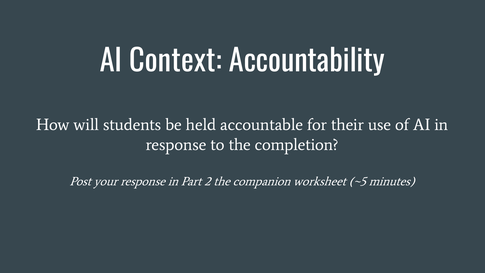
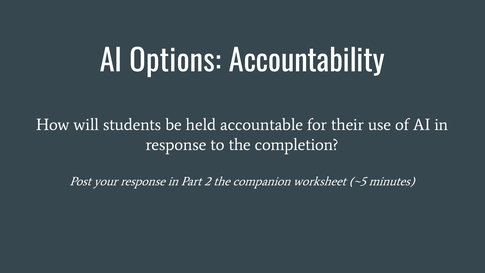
Context: Context -> Options (175, 61)
